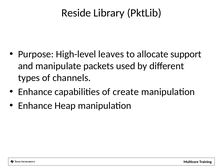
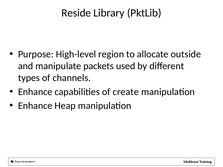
leaves: leaves -> region (111, 54)
support: support -> outside (186, 54)
